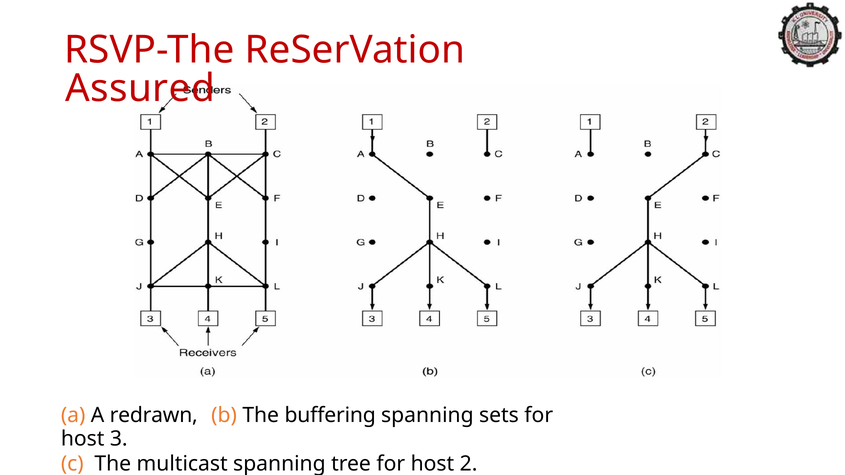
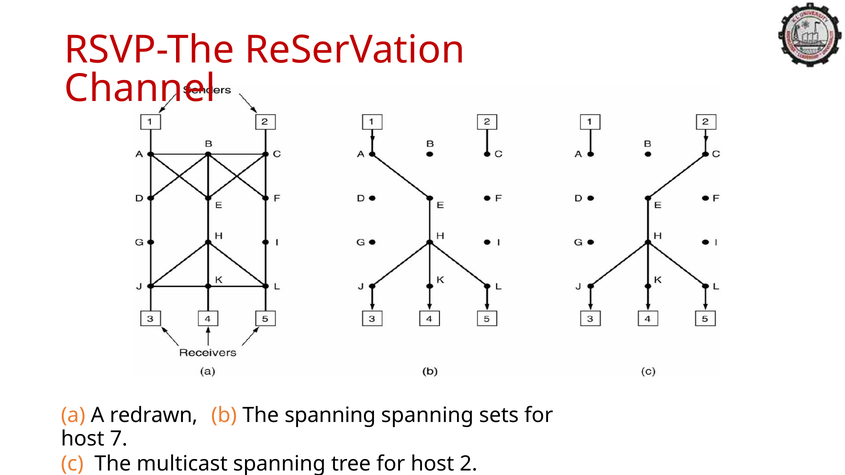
Assured: Assured -> Channel (140, 89)
The buffering: buffering -> spanning (330, 416)
3: 3 -> 7 (119, 439)
